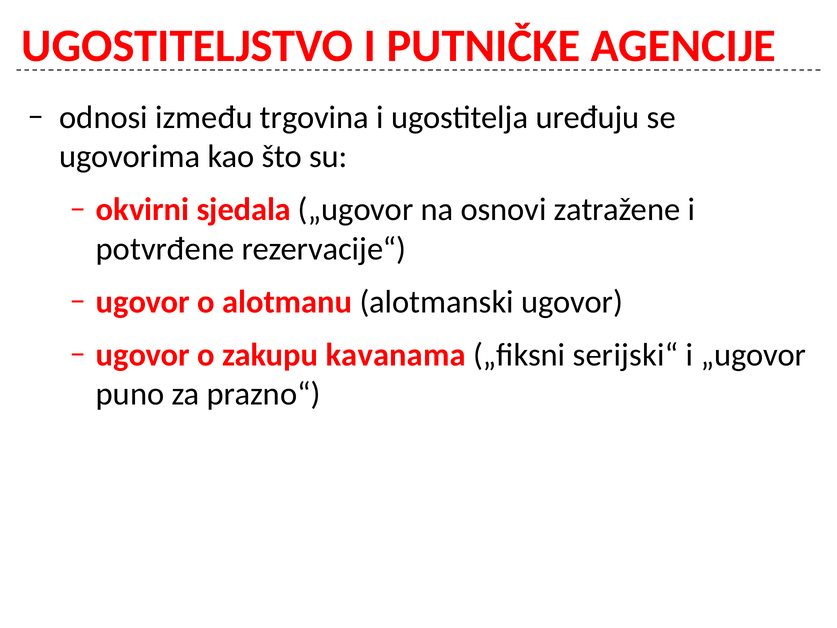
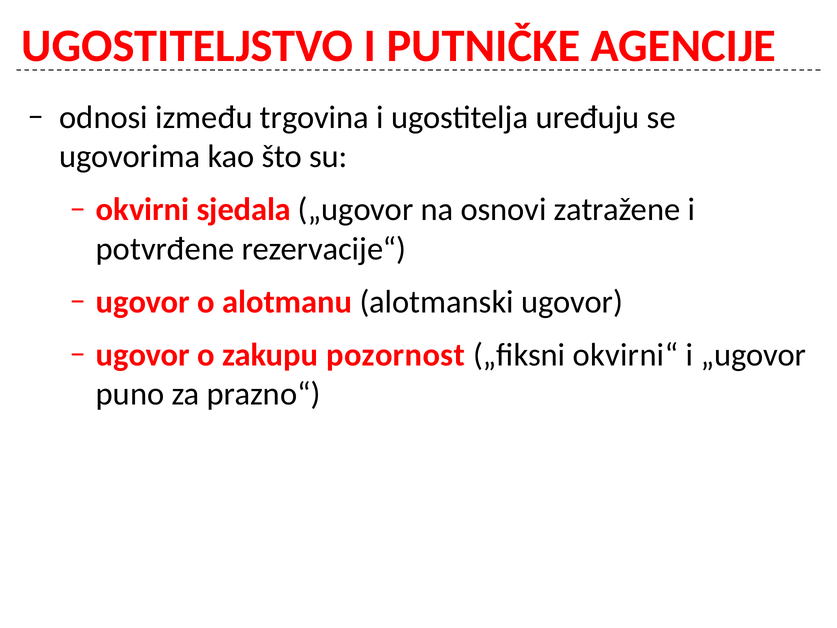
kavanama: kavanama -> pozornost (396, 355)
serijski“: serijski“ -> okvirni“ (625, 355)
